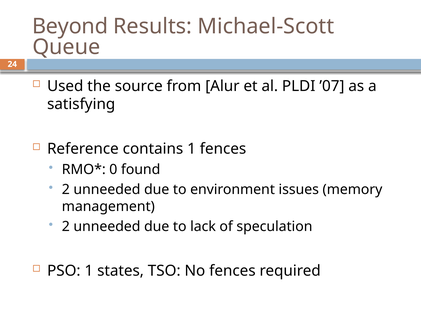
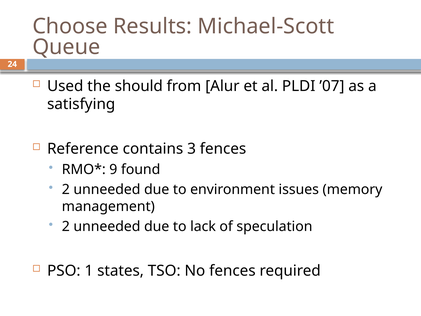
Beyond: Beyond -> Choose (70, 26)
source: source -> should (139, 86)
contains 1: 1 -> 3 (192, 149)
0: 0 -> 9 (113, 169)
